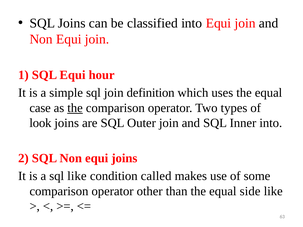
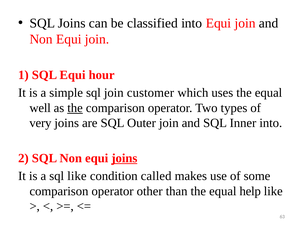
definition: definition -> customer (150, 93)
case: case -> well (40, 108)
look: look -> very (40, 123)
joins underline: none -> present (124, 158)
side: side -> help (250, 191)
